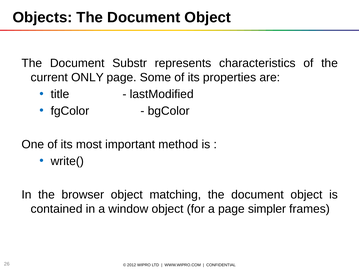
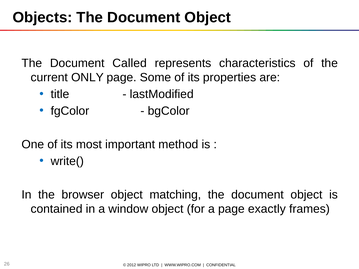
Substr: Substr -> Called (130, 63)
simpler: simpler -> exactly (267, 209)
